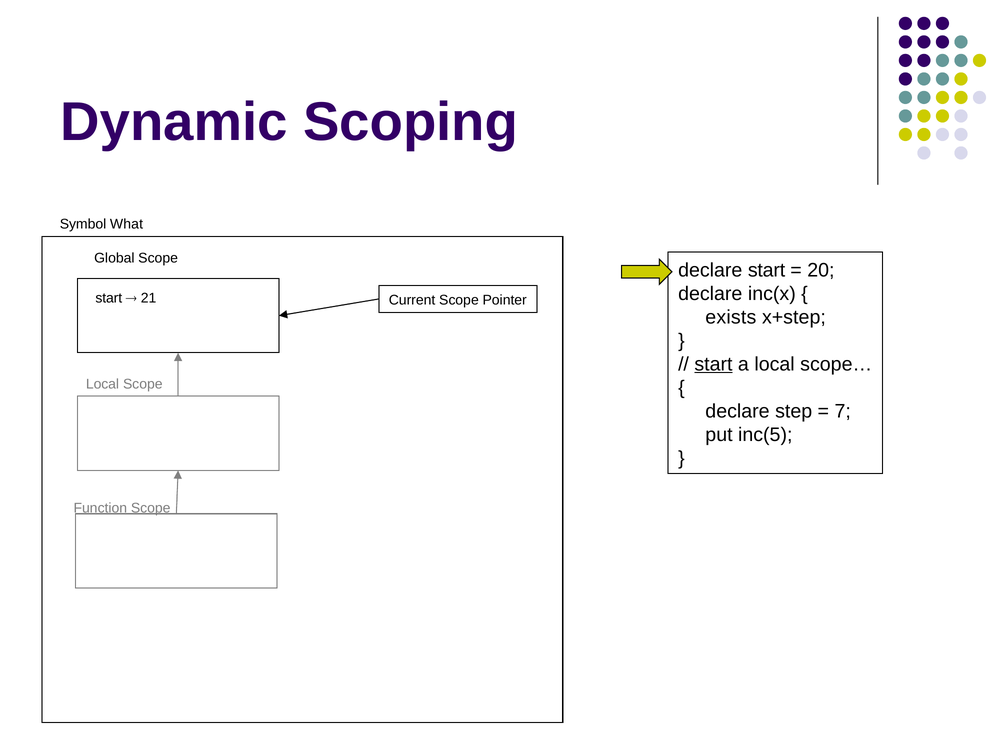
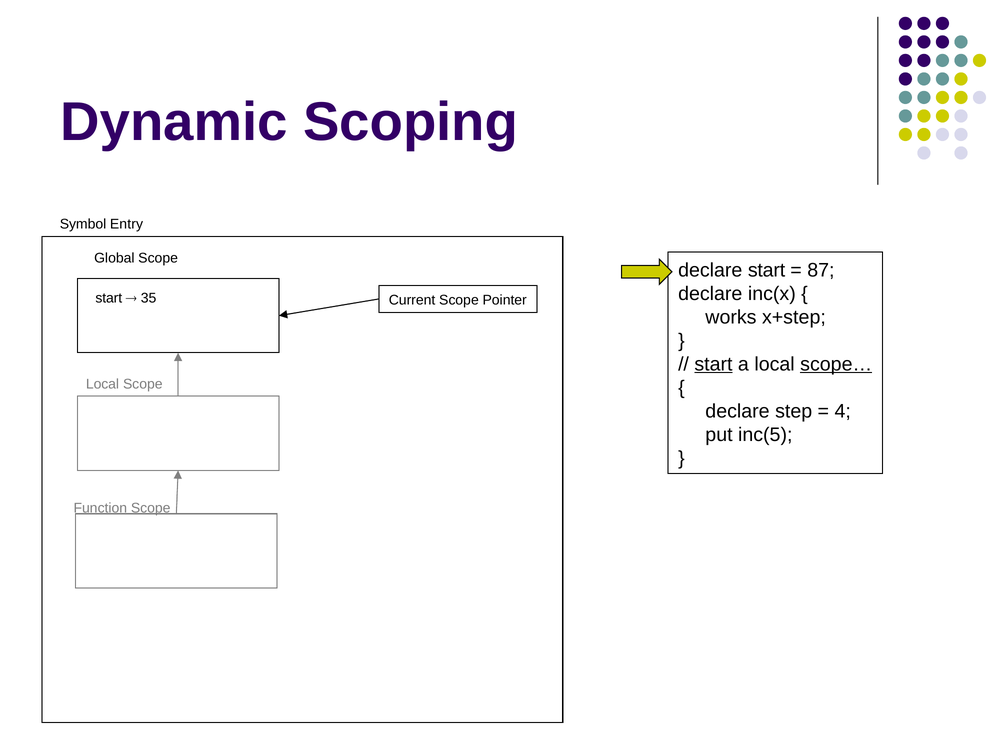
What: What -> Entry (126, 224)
20: 20 -> 87 (821, 270)
21: 21 -> 35 (149, 298)
exists: exists -> works (731, 317)
scope… underline: none -> present (836, 364)
7: 7 -> 4 (843, 411)
